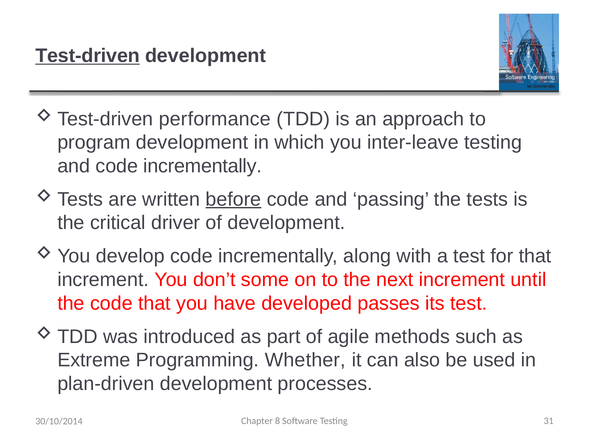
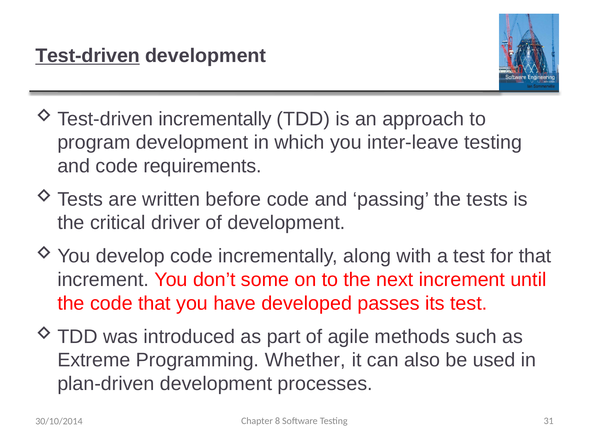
performance: performance -> incrementally (215, 119)
and code incrementally: incrementally -> requirements (203, 166)
before underline: present -> none (233, 200)
